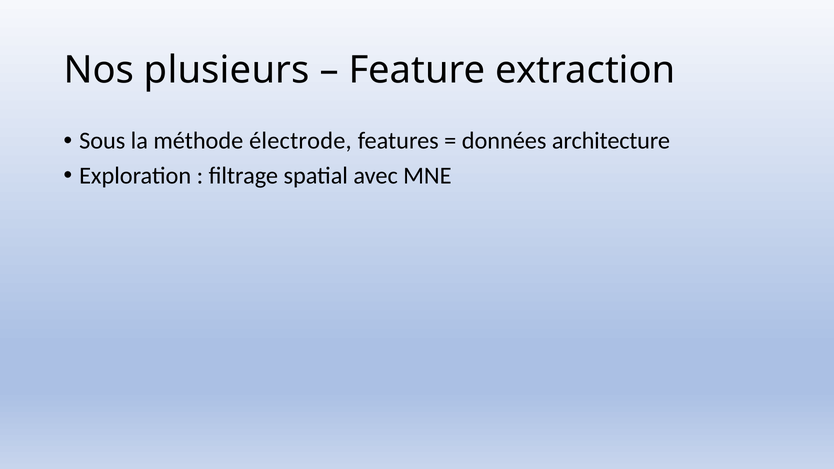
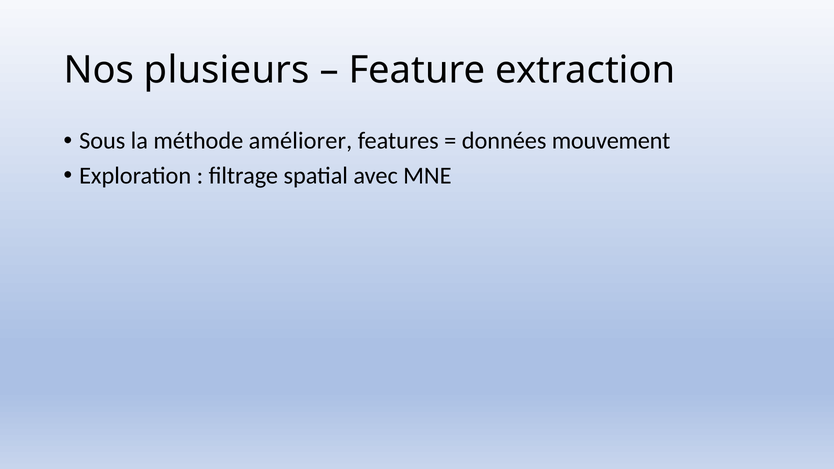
électrode: électrode -> améliorer (300, 141)
architecture: architecture -> mouvement (611, 141)
